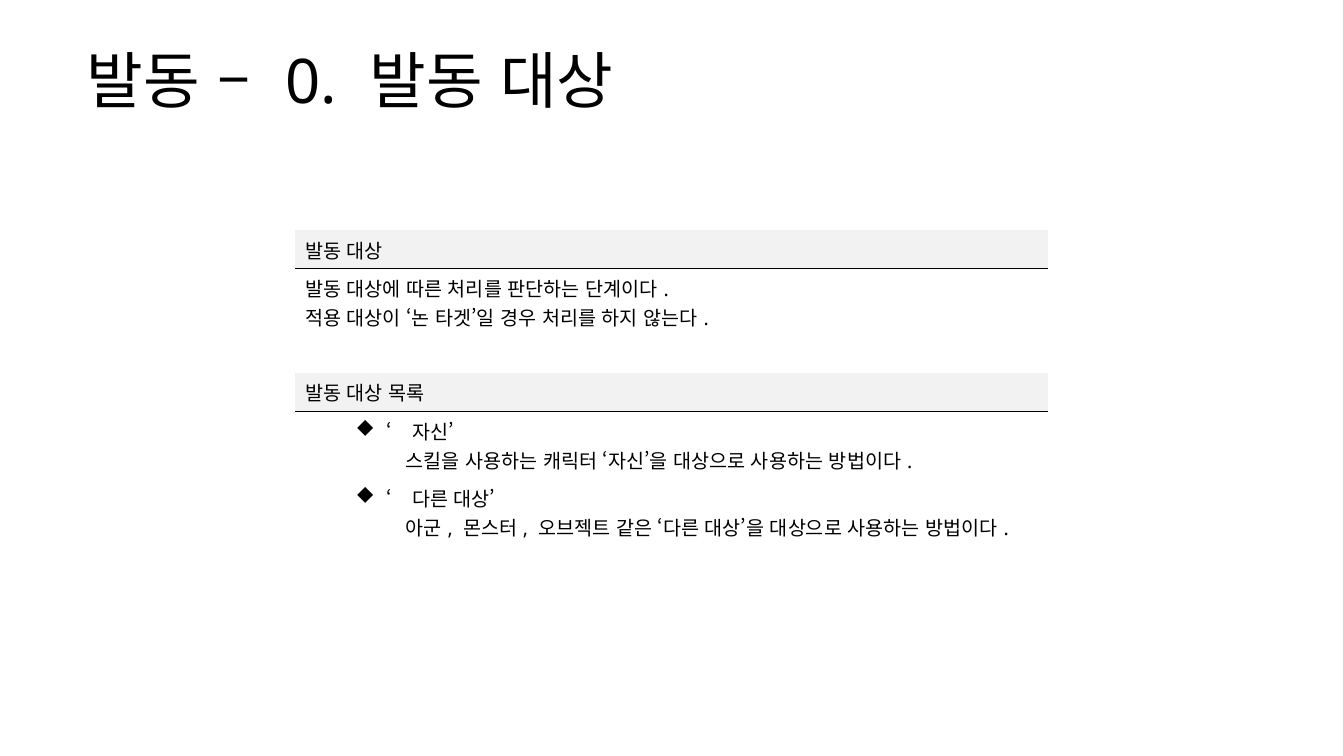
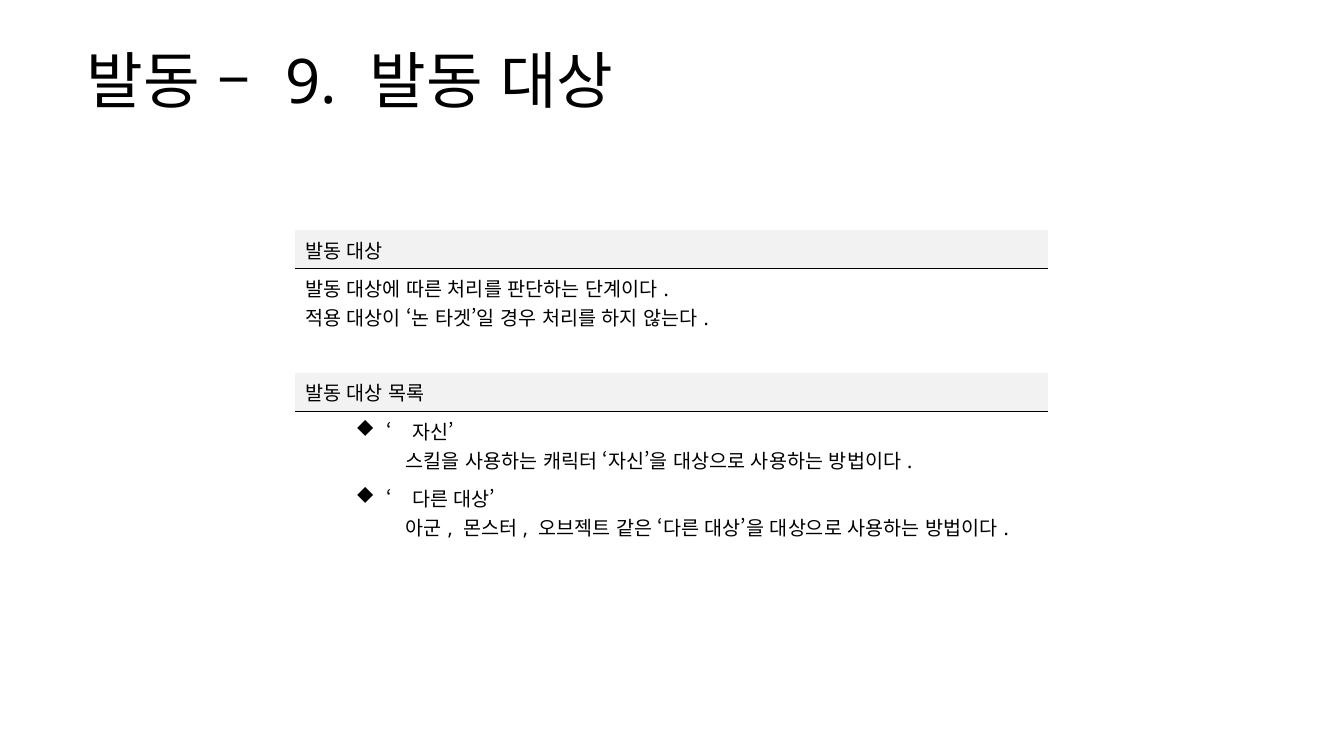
0: 0 -> 9 (311, 83)
